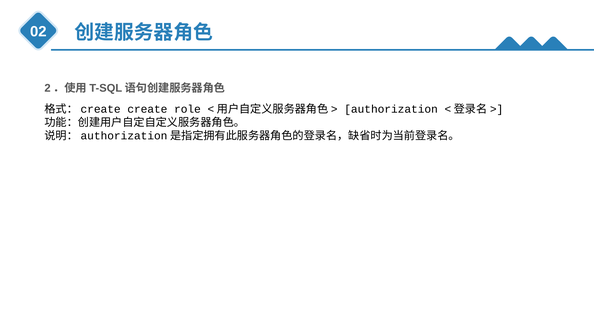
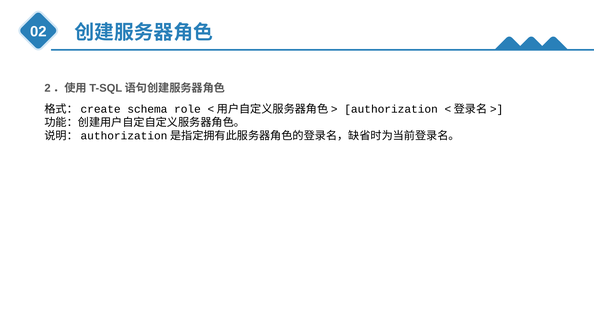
create: create -> schema (147, 109)
